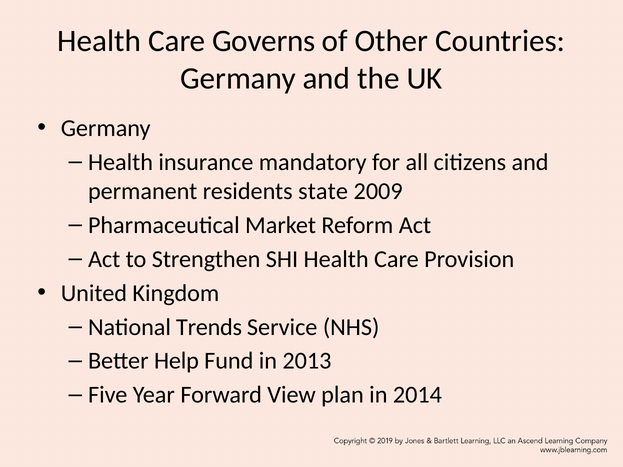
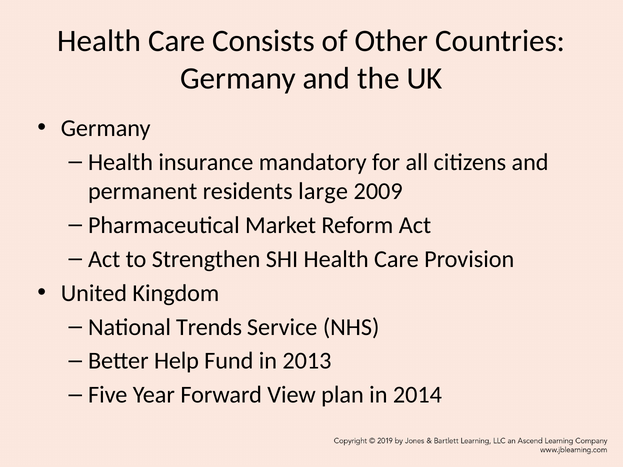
Governs: Governs -> Consists (264, 41)
state: state -> large (323, 191)
